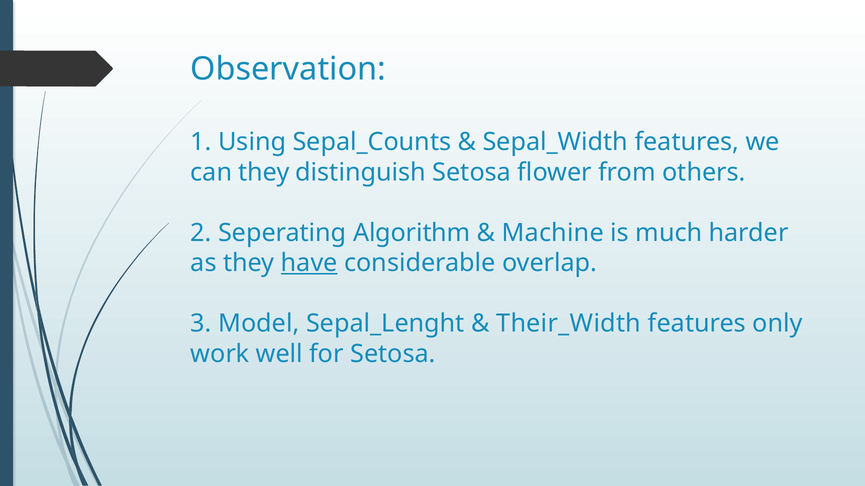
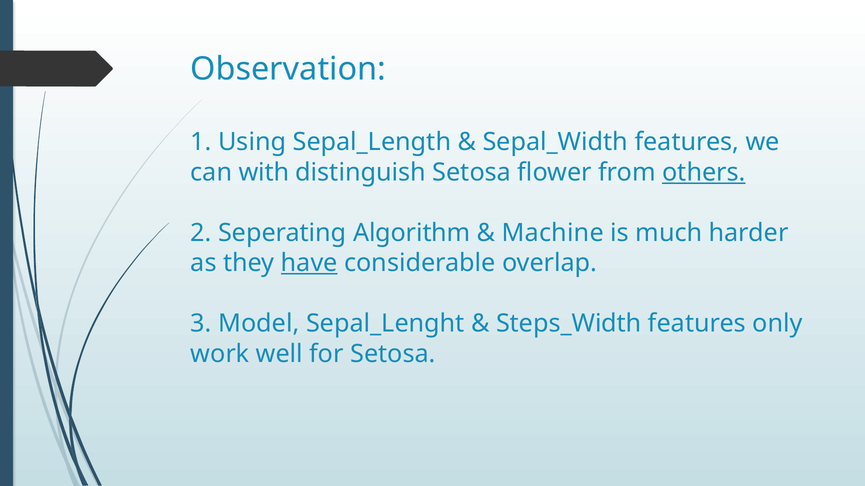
Sepal_Counts: Sepal_Counts -> Sepal_Length (372, 142)
can they: they -> with (264, 173)
others underline: none -> present (704, 173)
Their_Width: Their_Width -> Steps_Width (569, 324)
